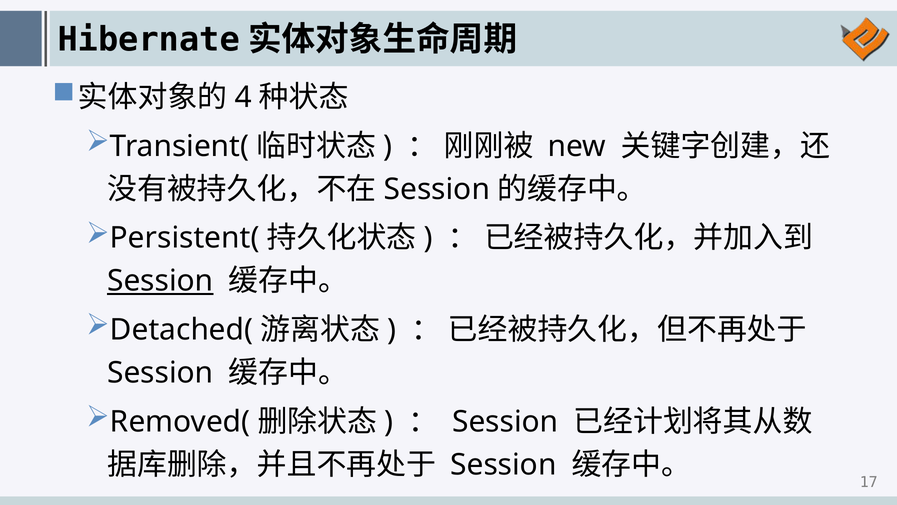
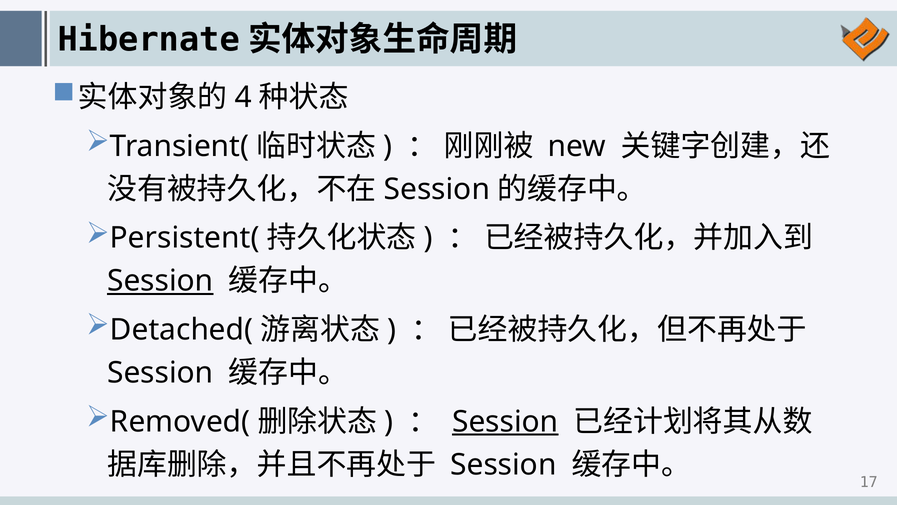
Session underline: none -> present (505, 421)
